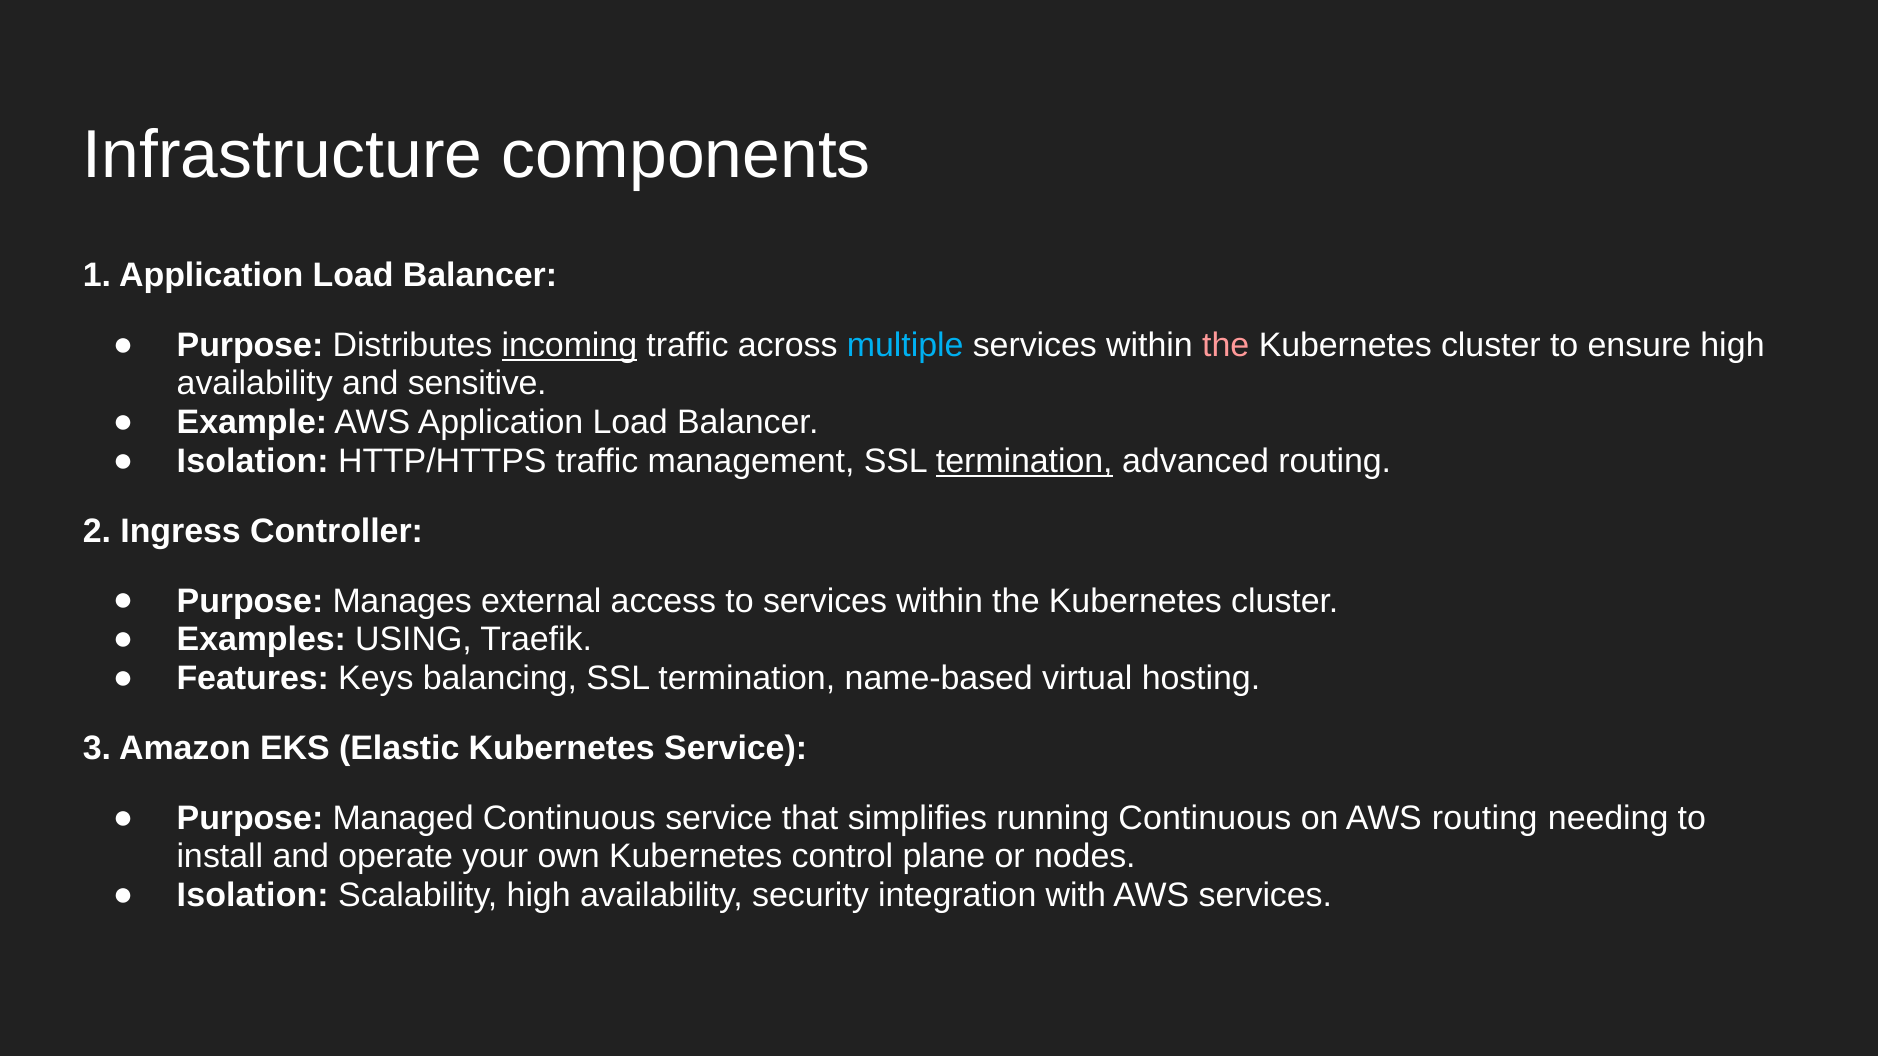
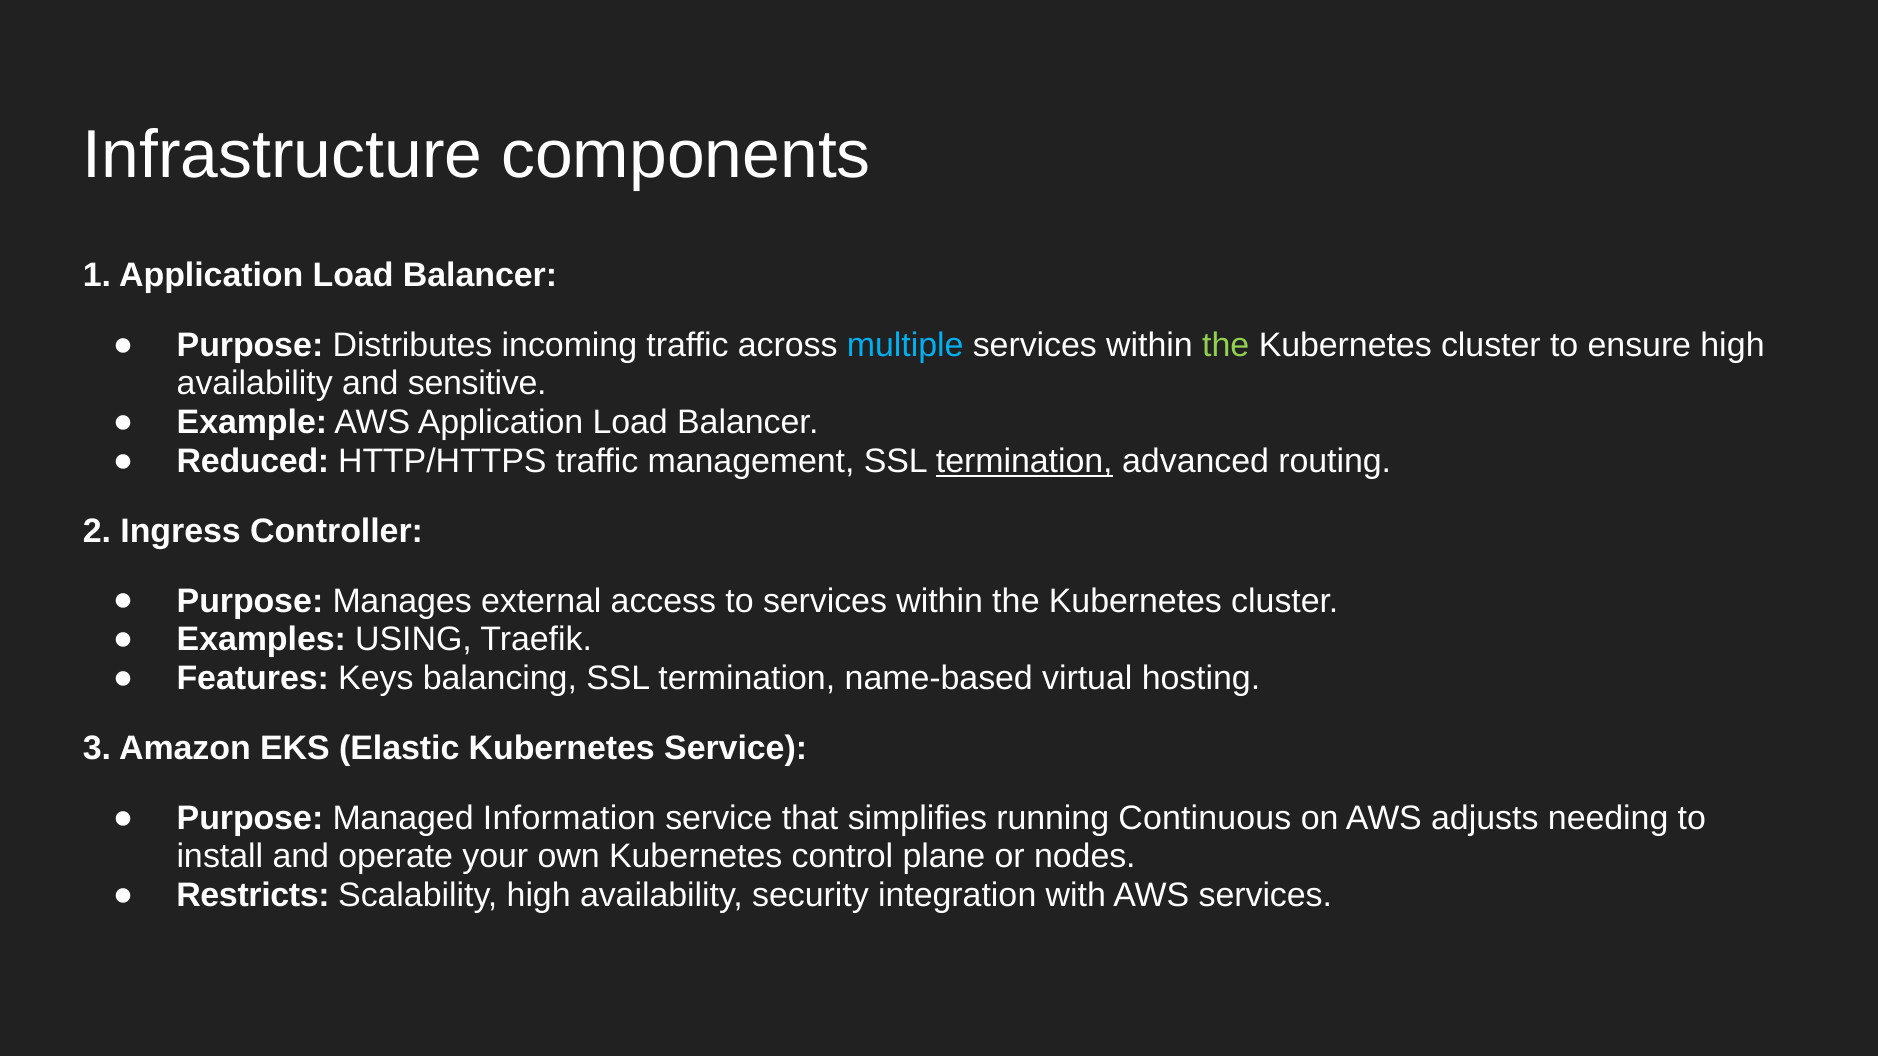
incoming underline: present -> none (569, 345)
the colour: pink -> light green (1226, 345)
Isolation: Isolation -> Reduced (253, 461)
Managed Continuous: Continuous -> Information (569, 818)
AWS routing: routing -> adjusts (1485, 818)
Isolation: Isolation -> Restricts (253, 896)
